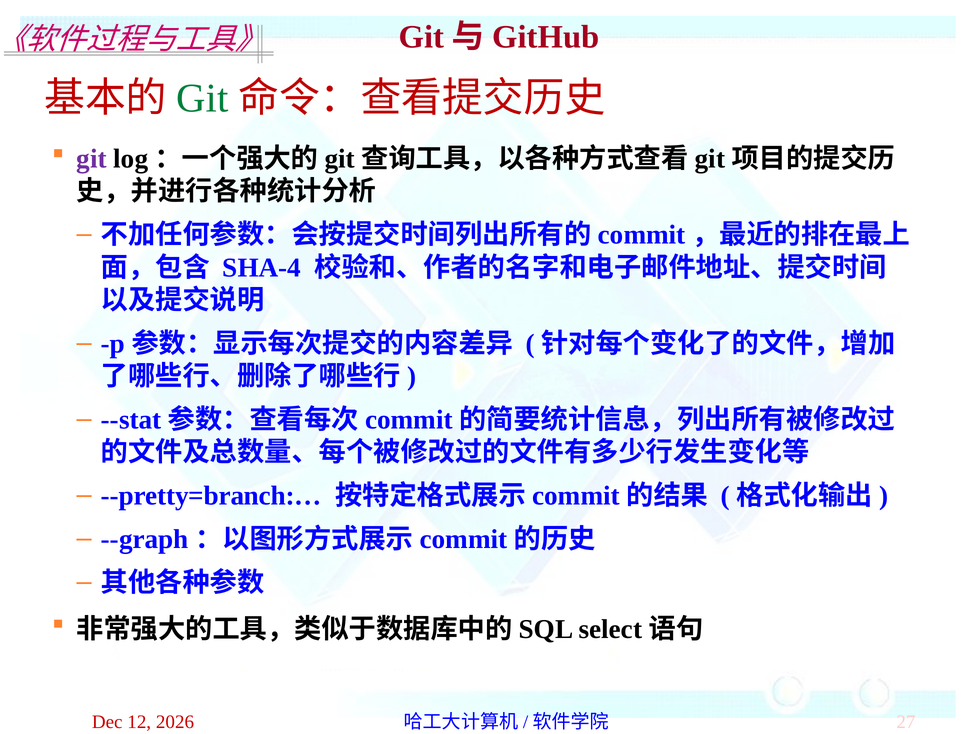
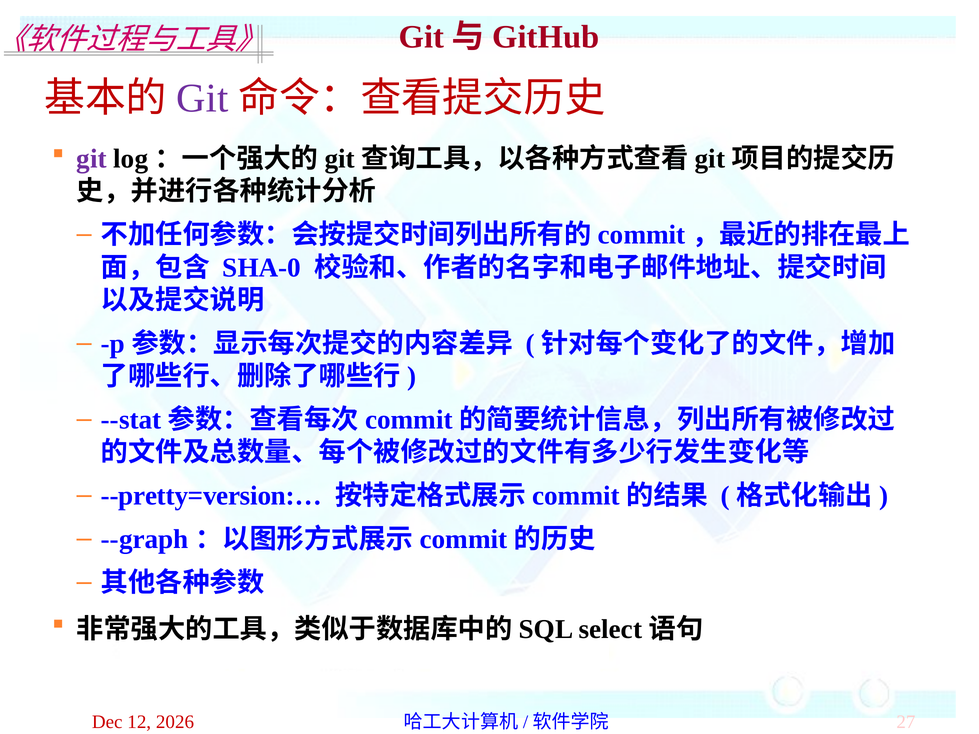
Git colour: green -> purple (203, 98)
SHA-4: SHA-4 -> SHA-0 (262, 268)
--pretty=branch:…: --pretty=branch:… -> --pretty=version:… (211, 496)
